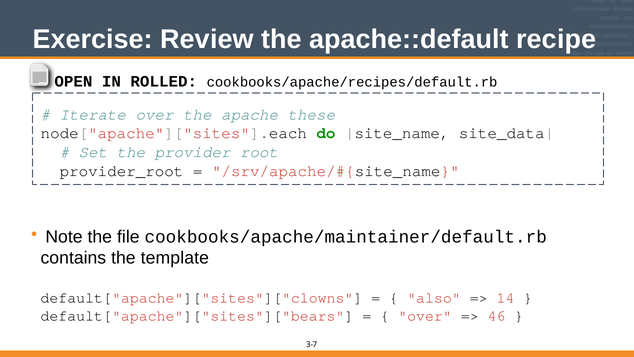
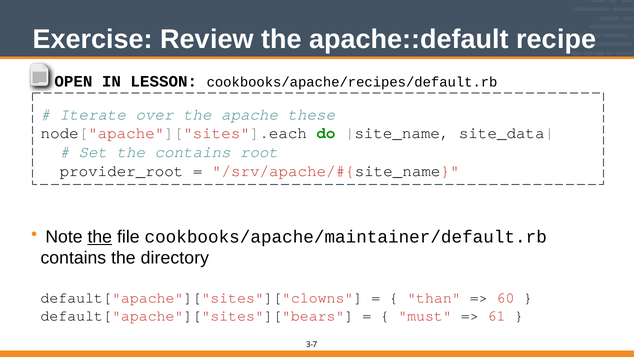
ROLLED: ROLLED -> LESSON (164, 81)
the provider: provider -> contains (193, 152)
the underline: none -> present (100, 237)
template: template -> directory (175, 258)
also: also -> than (434, 298)
14: 14 -> 60 (506, 298)
over: over -> must (425, 316)
46: 46 -> 61 (497, 316)
